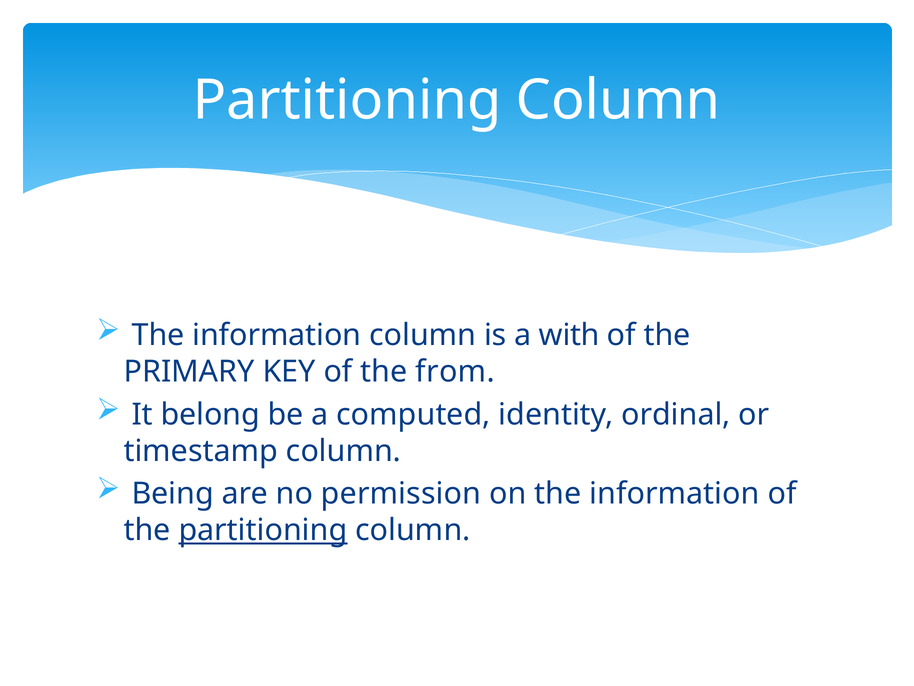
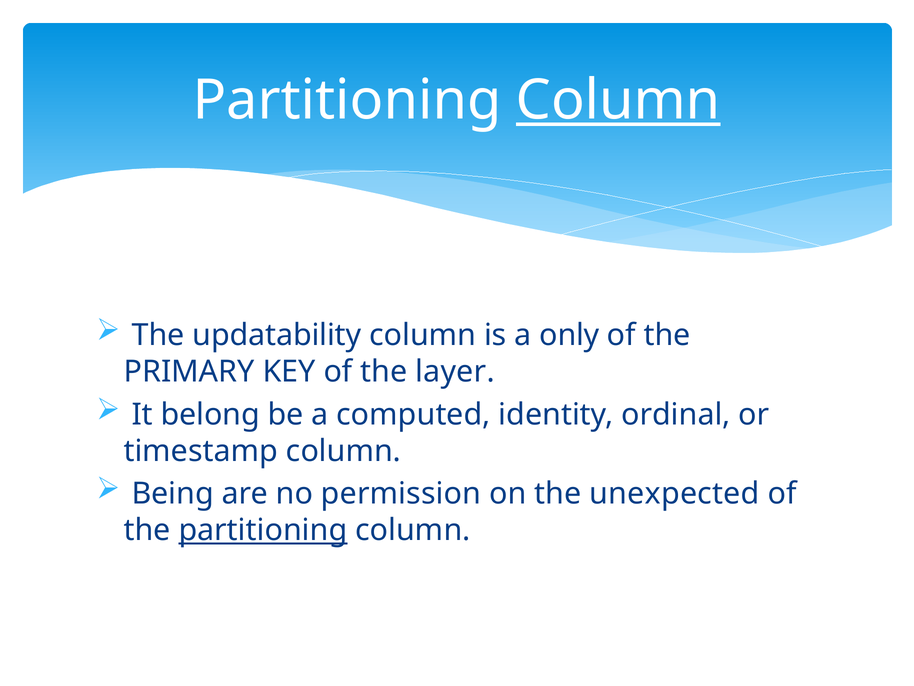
Column underline: none -> present (618, 100)
information: information -> updatability (277, 335)
with: with -> only (569, 335)
from: from -> layer (455, 372)
on the information: information -> unexpected (674, 493)
